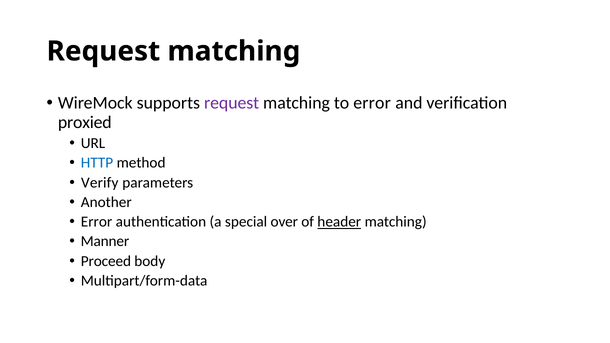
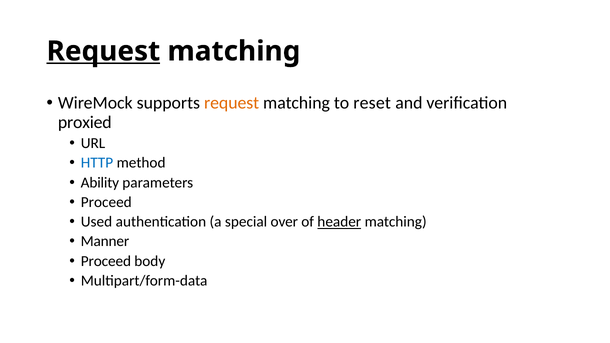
Request underline: none -> present (103, 51)
request colour: purple -> orange (232, 103)
to error: error -> reset (372, 103)
Verify: Verify -> Ability (100, 183)
Another: Another -> Proceed (106, 202)
Error: Error -> Used (97, 222)
